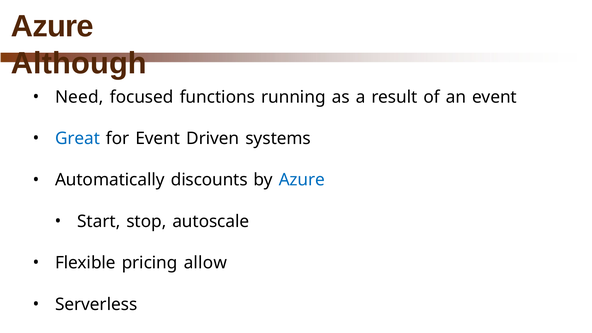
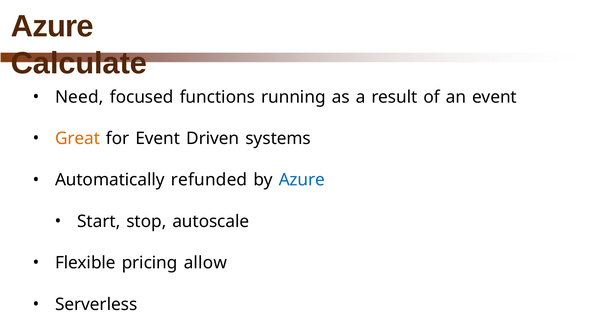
Although: Although -> Calculate (79, 63)
Great colour: blue -> orange (77, 138)
discounts: discounts -> refunded (209, 180)
